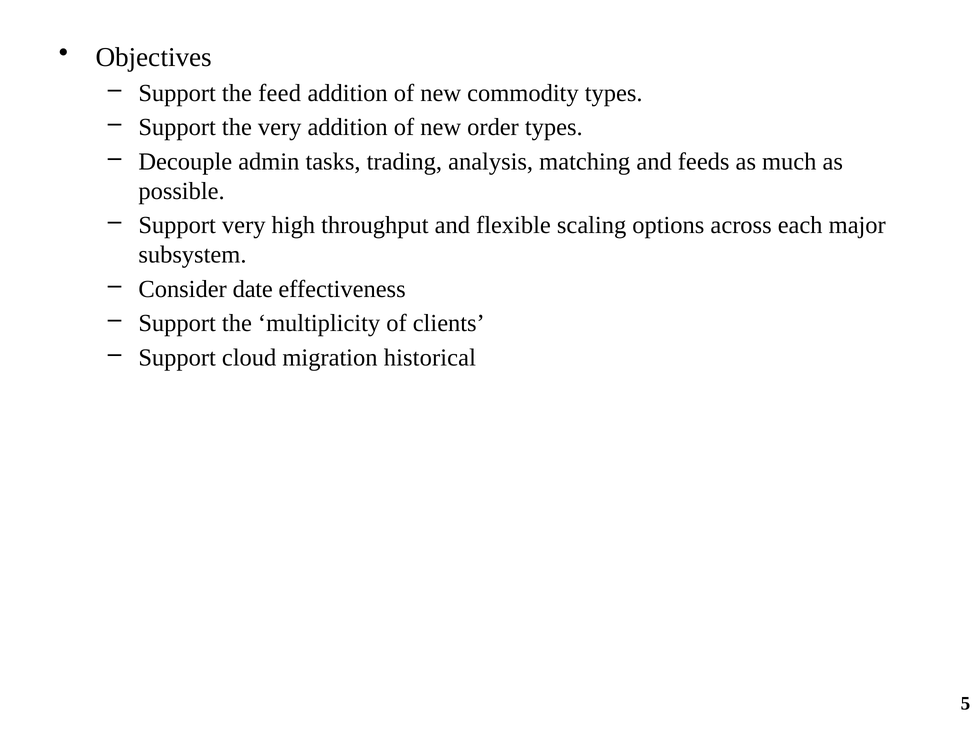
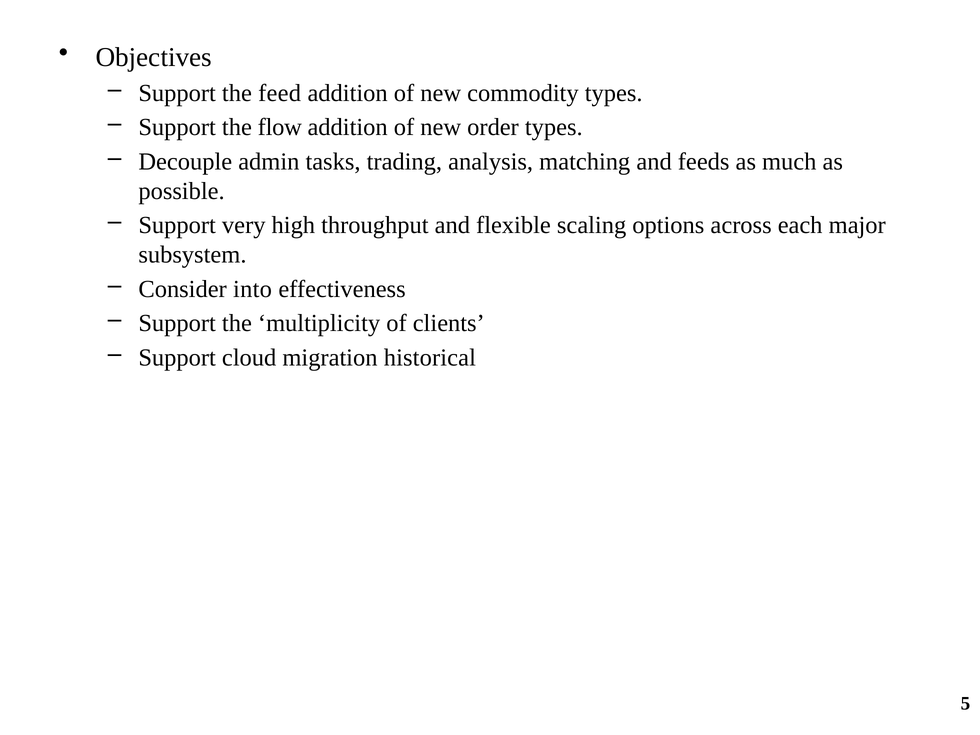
the very: very -> flow (280, 127)
date: date -> into (253, 289)
